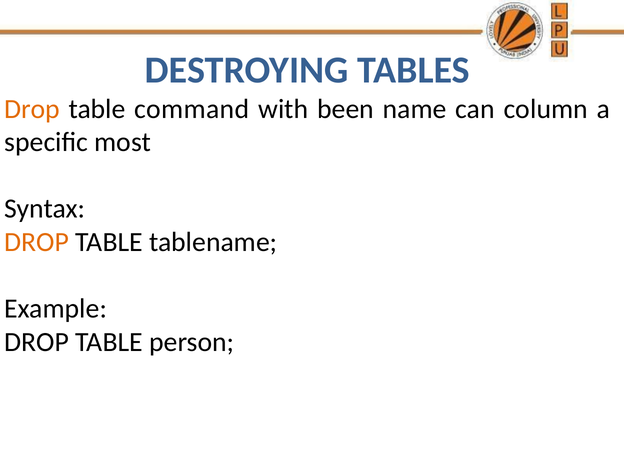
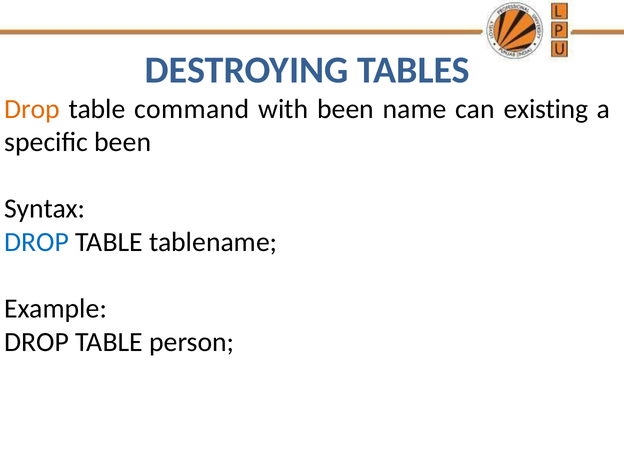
column: column -> existing (546, 109)
specific most: most -> been (123, 142)
DROP colour: orange -> blue (37, 242)
